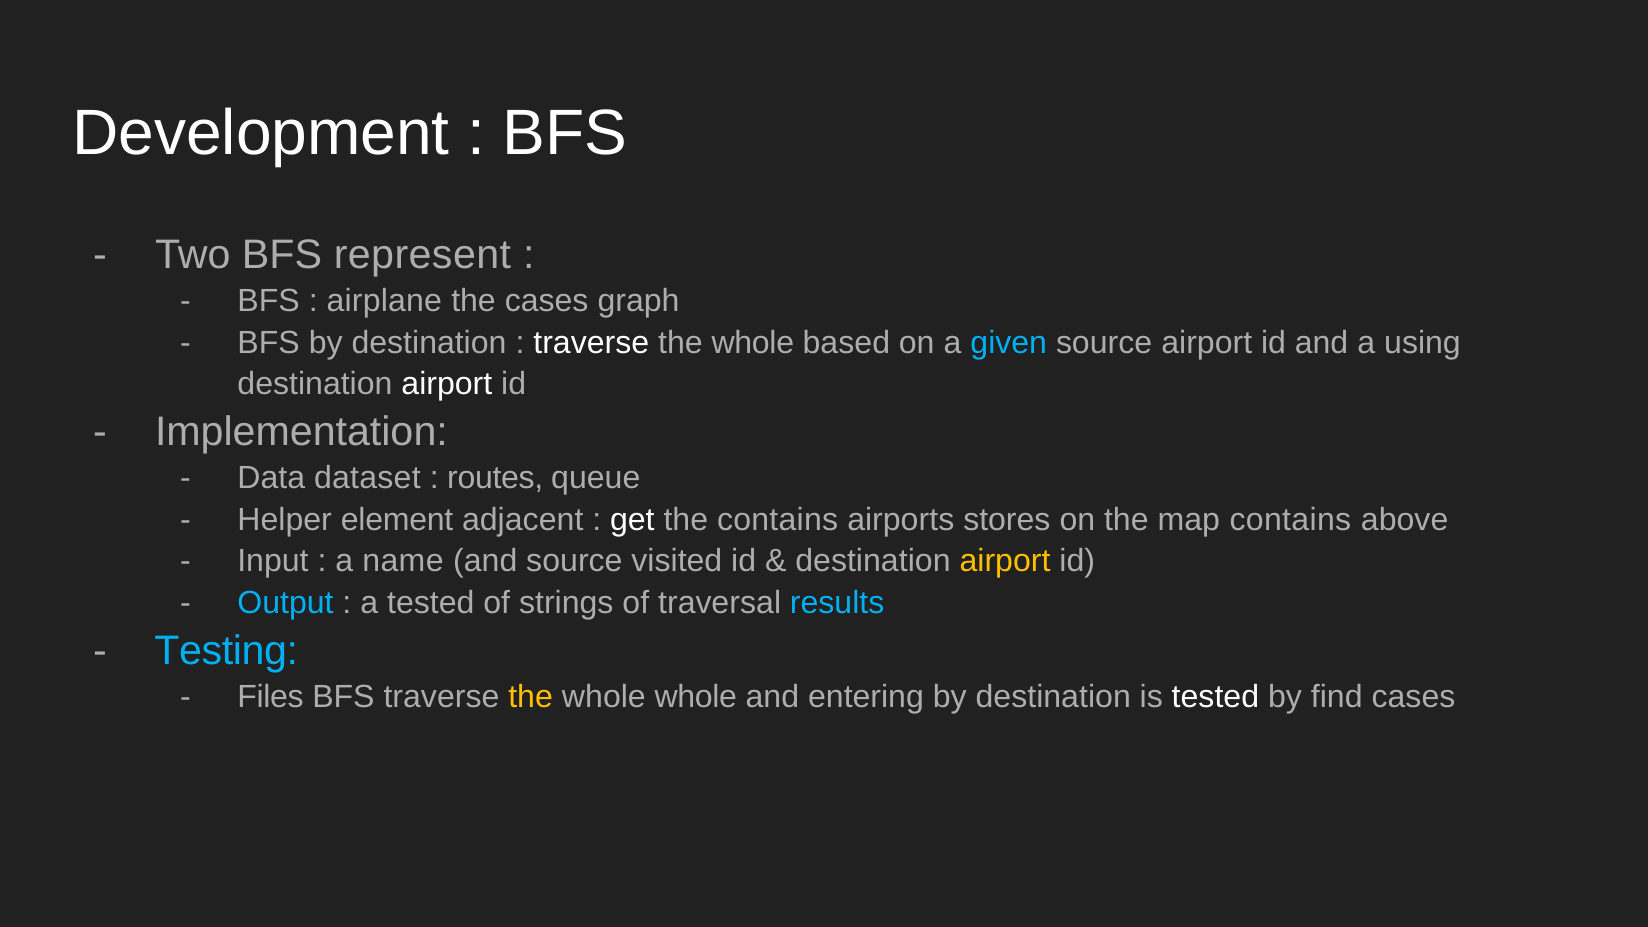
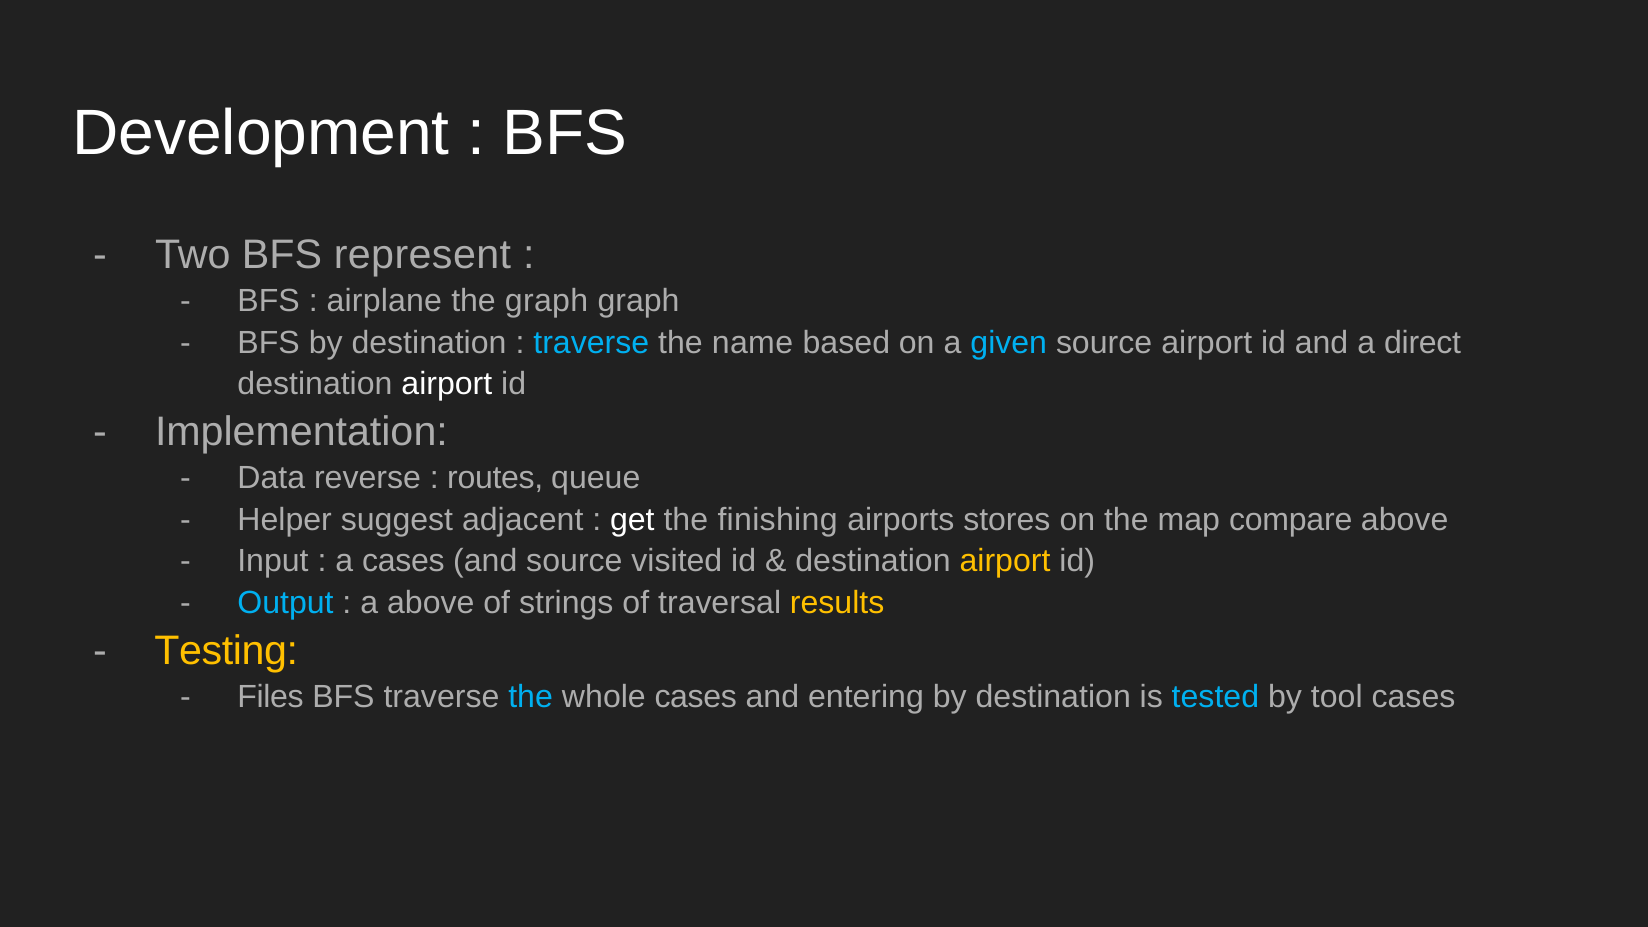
the cases: cases -> graph (546, 301)
traverse colour: white -> light blue (591, 343)
whole: whole -> name (753, 343)
using: using -> direct (1423, 343)
dataset: dataset -> reverse (367, 478)
element: element -> suggest (397, 520)
the contains: contains -> finishing (778, 520)
map contains: contains -> compare (1291, 520)
a name: name -> cases (403, 561)
a tested: tested -> above (431, 602)
results colour: light blue -> yellow (837, 602)
Testing colour: light blue -> yellow (226, 651)
the colour: yellow -> light blue (531, 697)
whole whole: whole -> cases (696, 697)
tested colour: white -> light blue (1215, 697)
find: find -> tool (1337, 697)
